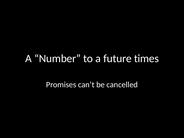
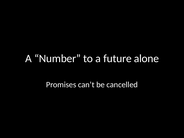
times: times -> alone (146, 58)
